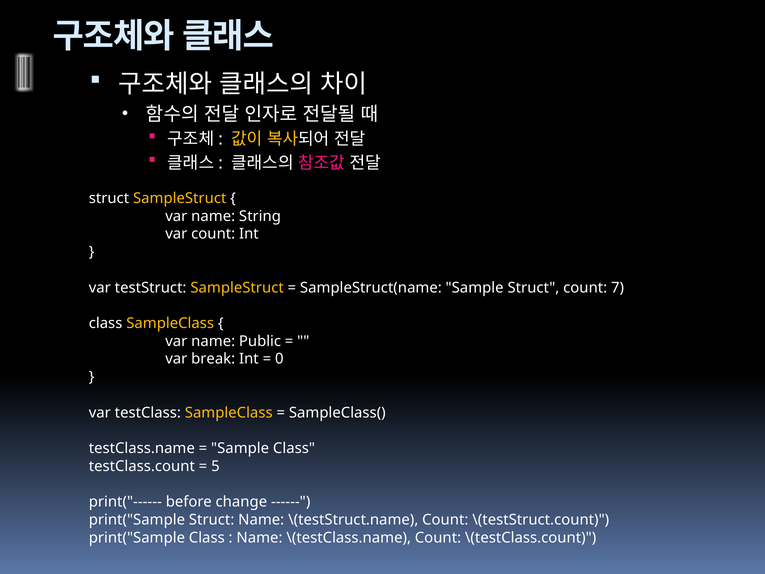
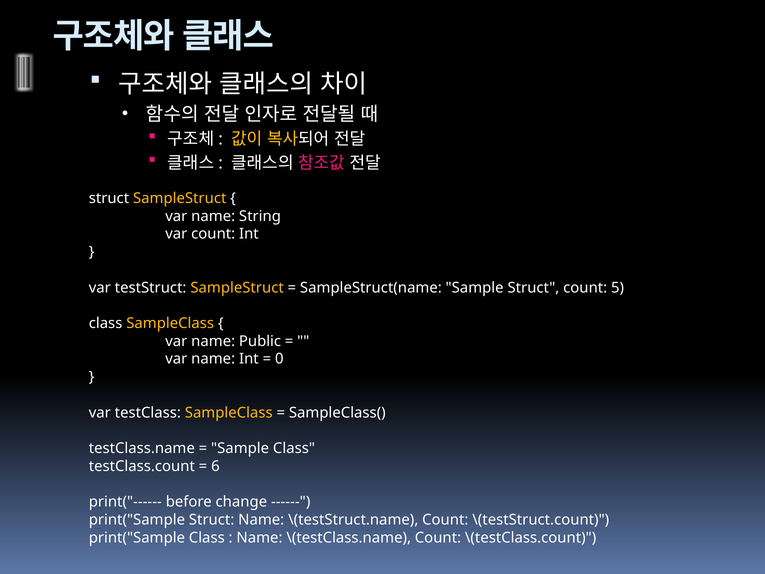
7: 7 -> 5 (618, 287)
break: break -> name (213, 359)
5: 5 -> 6 (215, 466)
